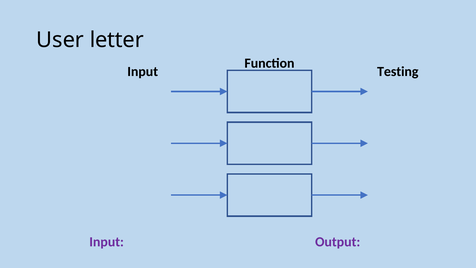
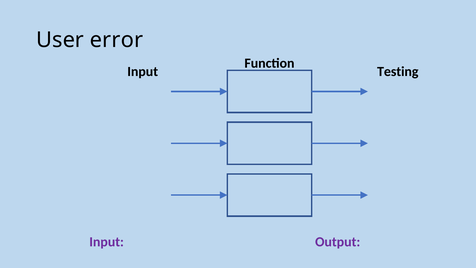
letter: letter -> error (116, 40)
